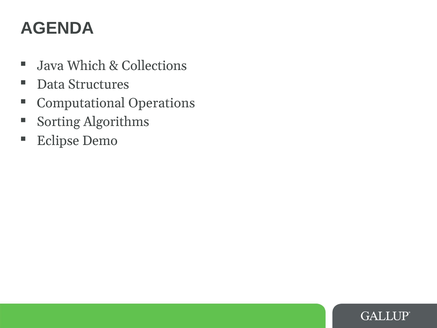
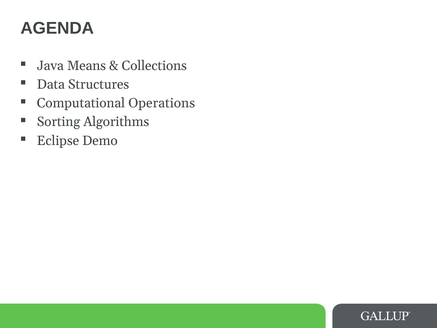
Which: Which -> Means (86, 66)
